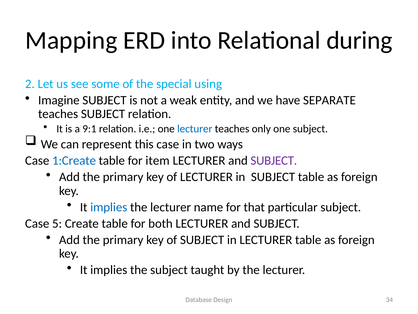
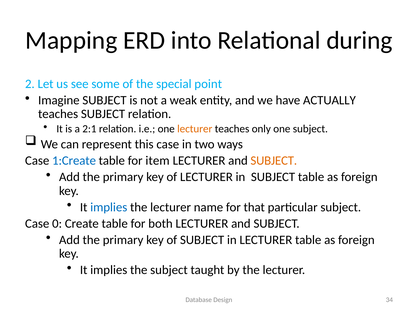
using: using -> point (208, 84)
SEPARATE: SEPARATE -> ACTUALLY (329, 100)
9:1: 9:1 -> 2:1 (89, 129)
lecturer colour: blue -> orange (195, 129)
SUBJECT colour: purple -> orange (274, 160)
5: 5 -> 0 (57, 223)
